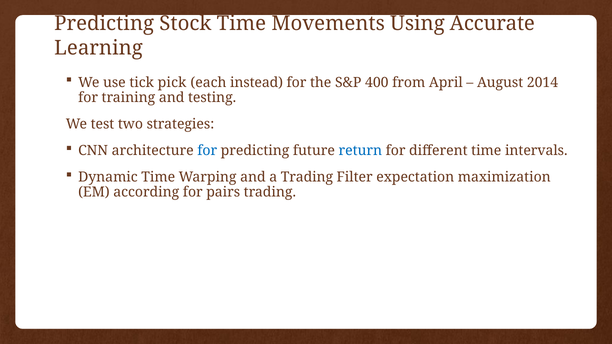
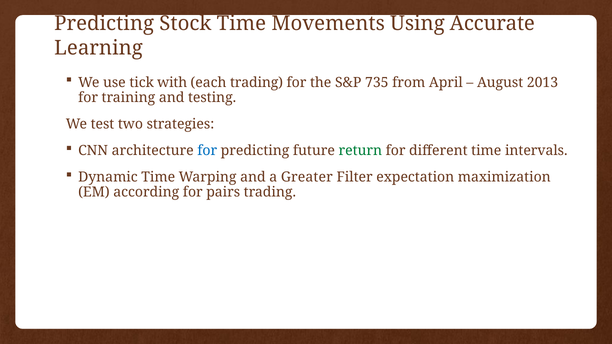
pick: pick -> with (172, 82)
each instead: instead -> trading (257, 82)
400: 400 -> 735 (377, 82)
2014: 2014 -> 2013 (542, 82)
return colour: blue -> green (360, 151)
a Trading: Trading -> Greater (307, 177)
